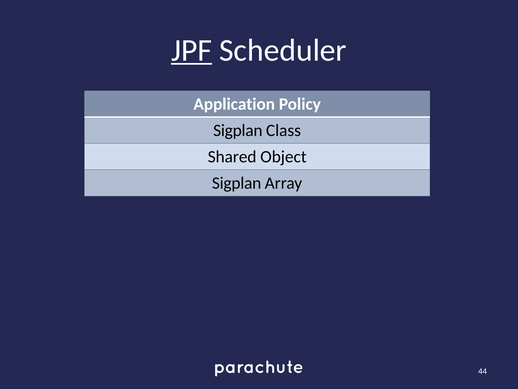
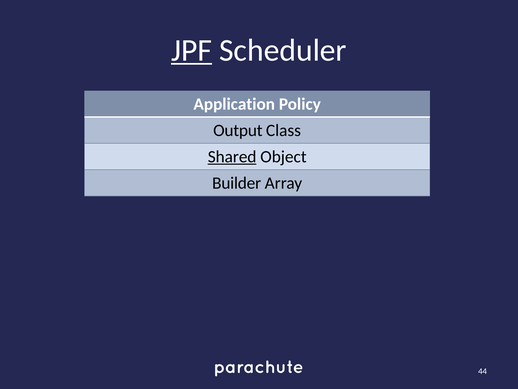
Sigplan: Sigplan -> Output (238, 130)
Shared underline: none -> present (232, 156)
Sigplan: Sigplan -> Builder (237, 183)
